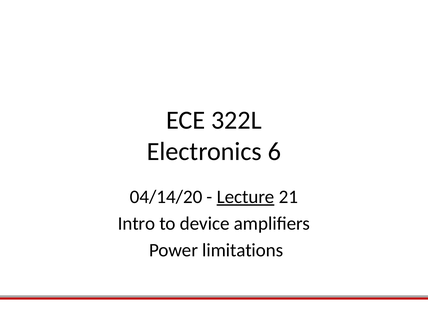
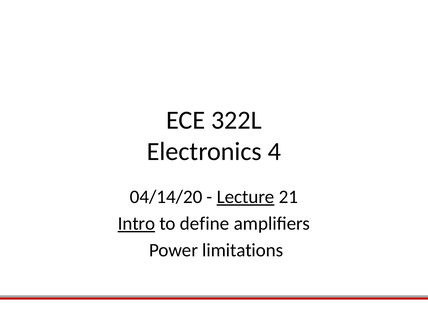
6: 6 -> 4 (274, 152)
Intro underline: none -> present (136, 223)
device: device -> define (205, 223)
